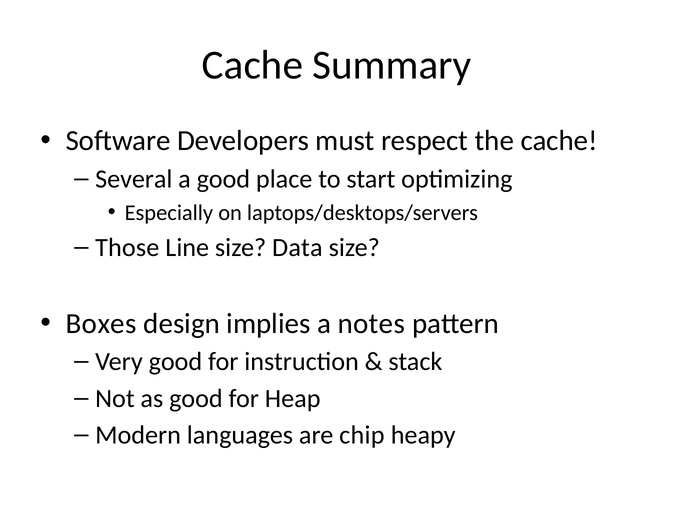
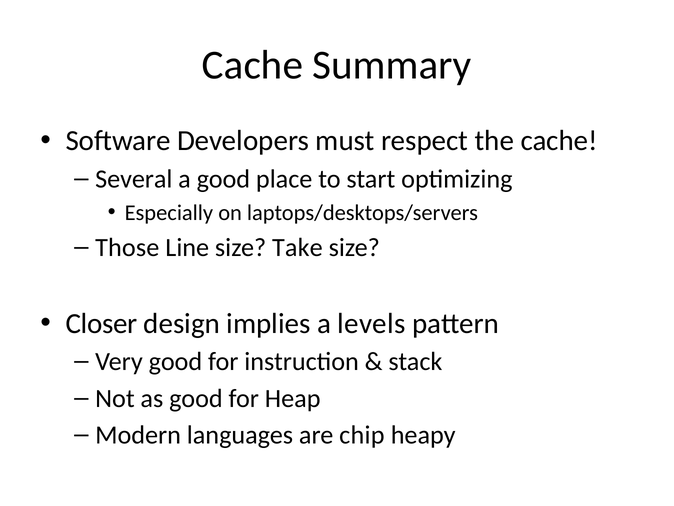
Data: Data -> Take (297, 247)
Boxes: Boxes -> Closer (101, 323)
notes: notes -> levels (371, 323)
